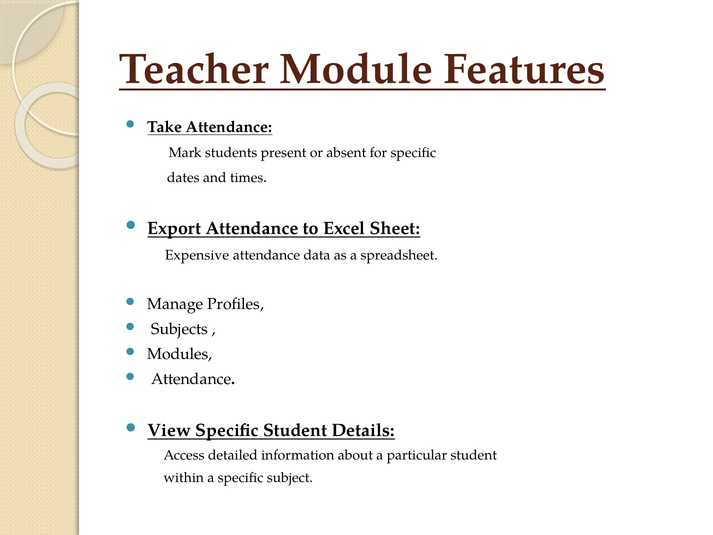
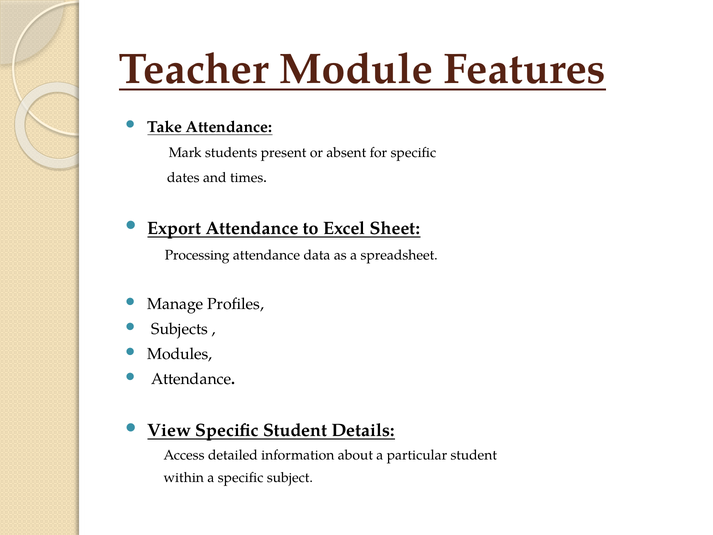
Expensive: Expensive -> Processing (197, 255)
